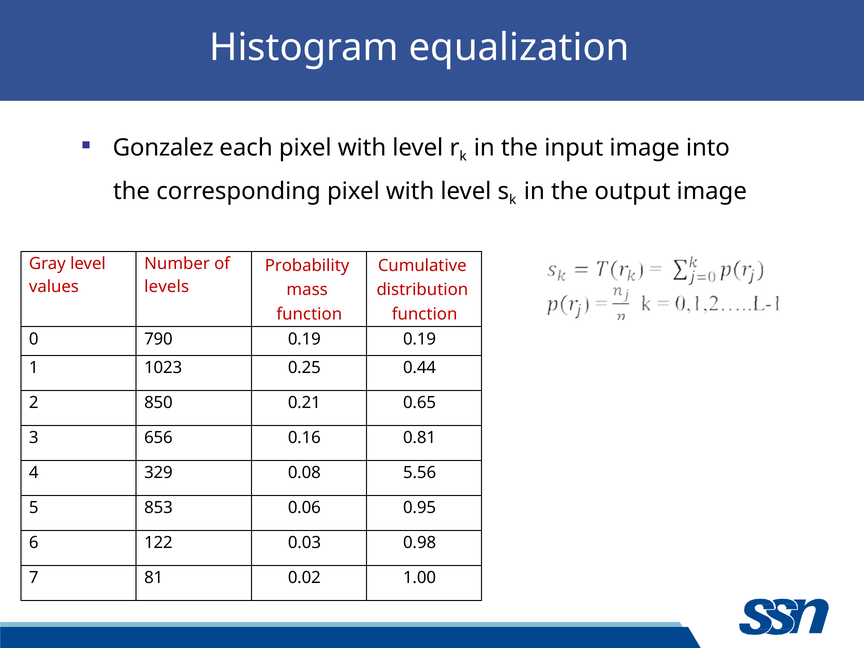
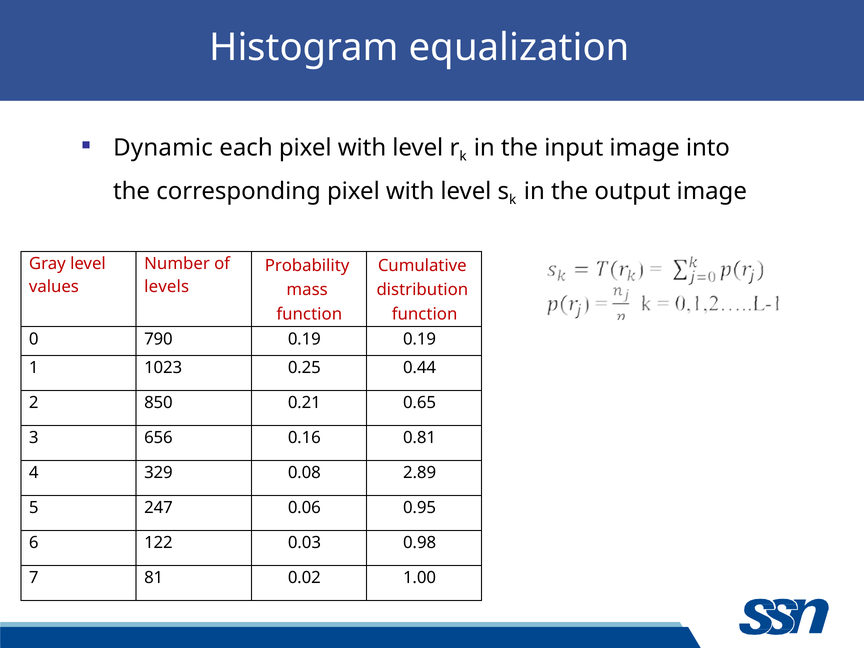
Gonzalez: Gonzalez -> Dynamic (163, 148)
5.56: 5.56 -> 2.89 (420, 473)
853: 853 -> 247 (158, 508)
